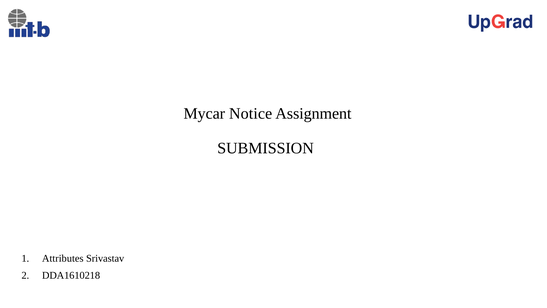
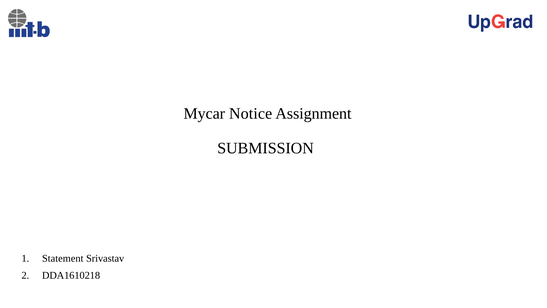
Attributes: Attributes -> Statement (63, 258)
